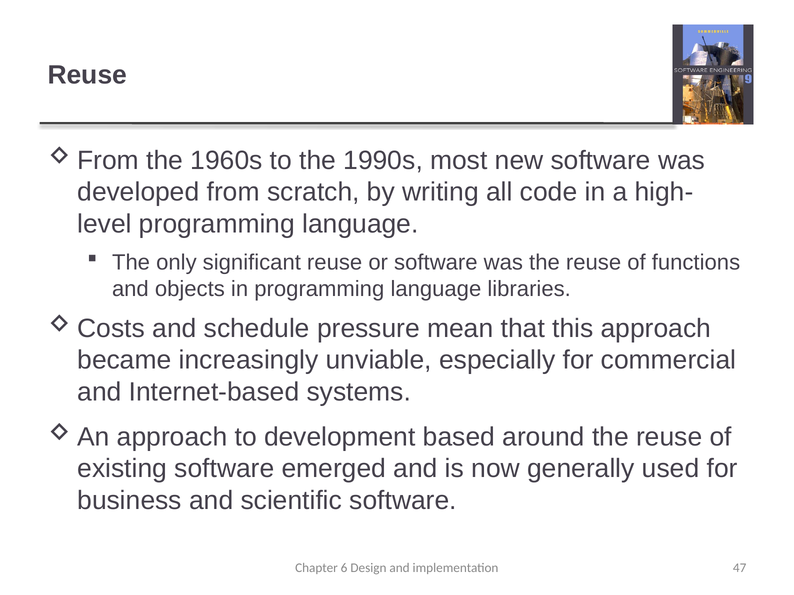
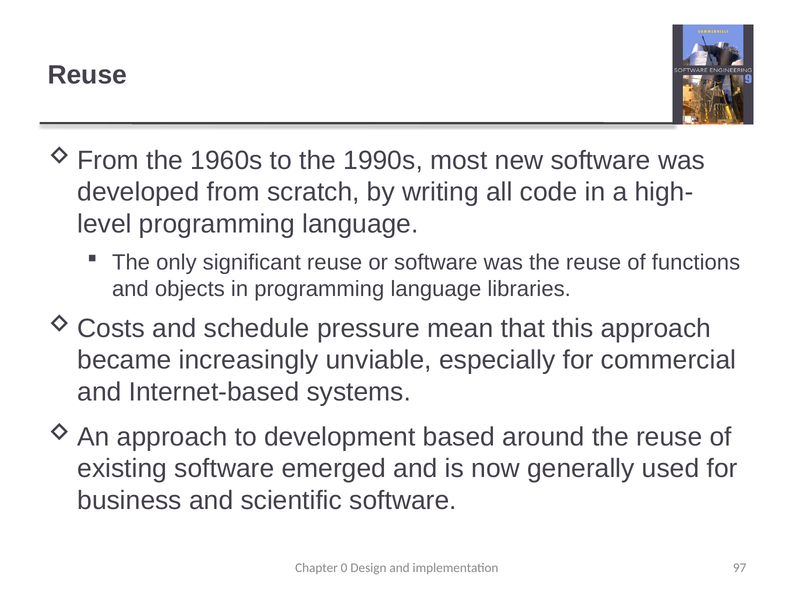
6: 6 -> 0 (344, 569)
47: 47 -> 97 (740, 569)
